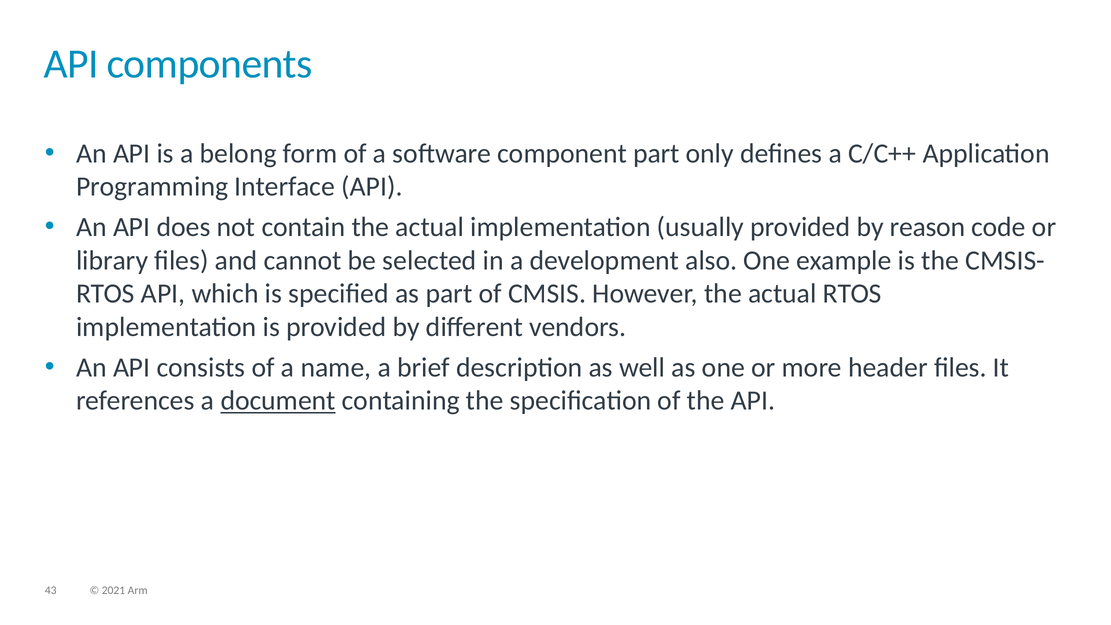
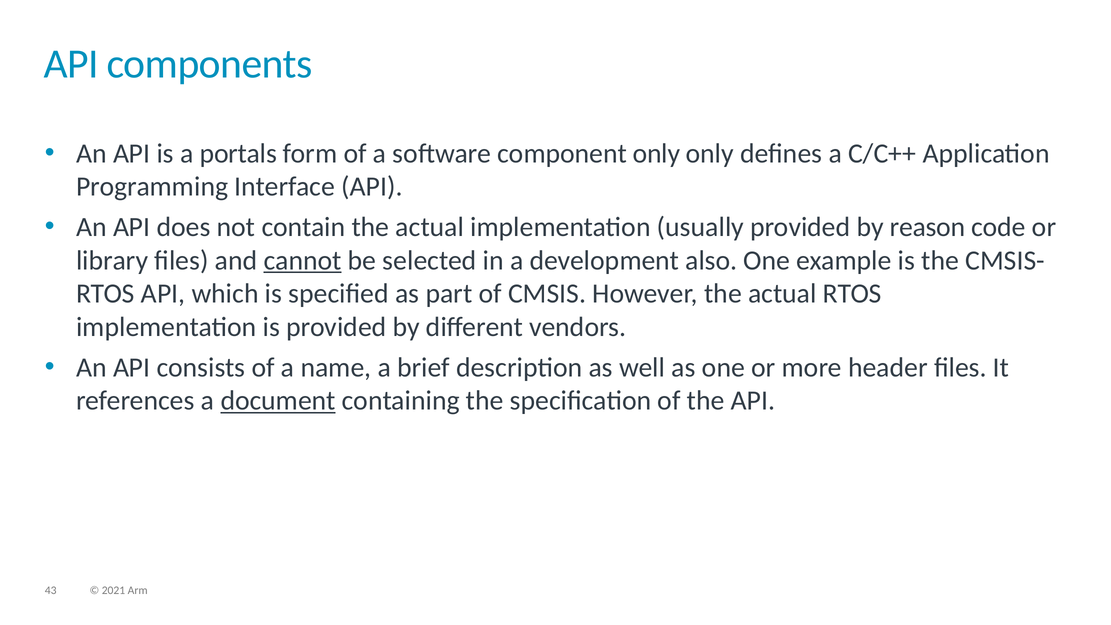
belong: belong -> portals (238, 153)
component part: part -> only (656, 153)
cannot underline: none -> present (303, 260)
